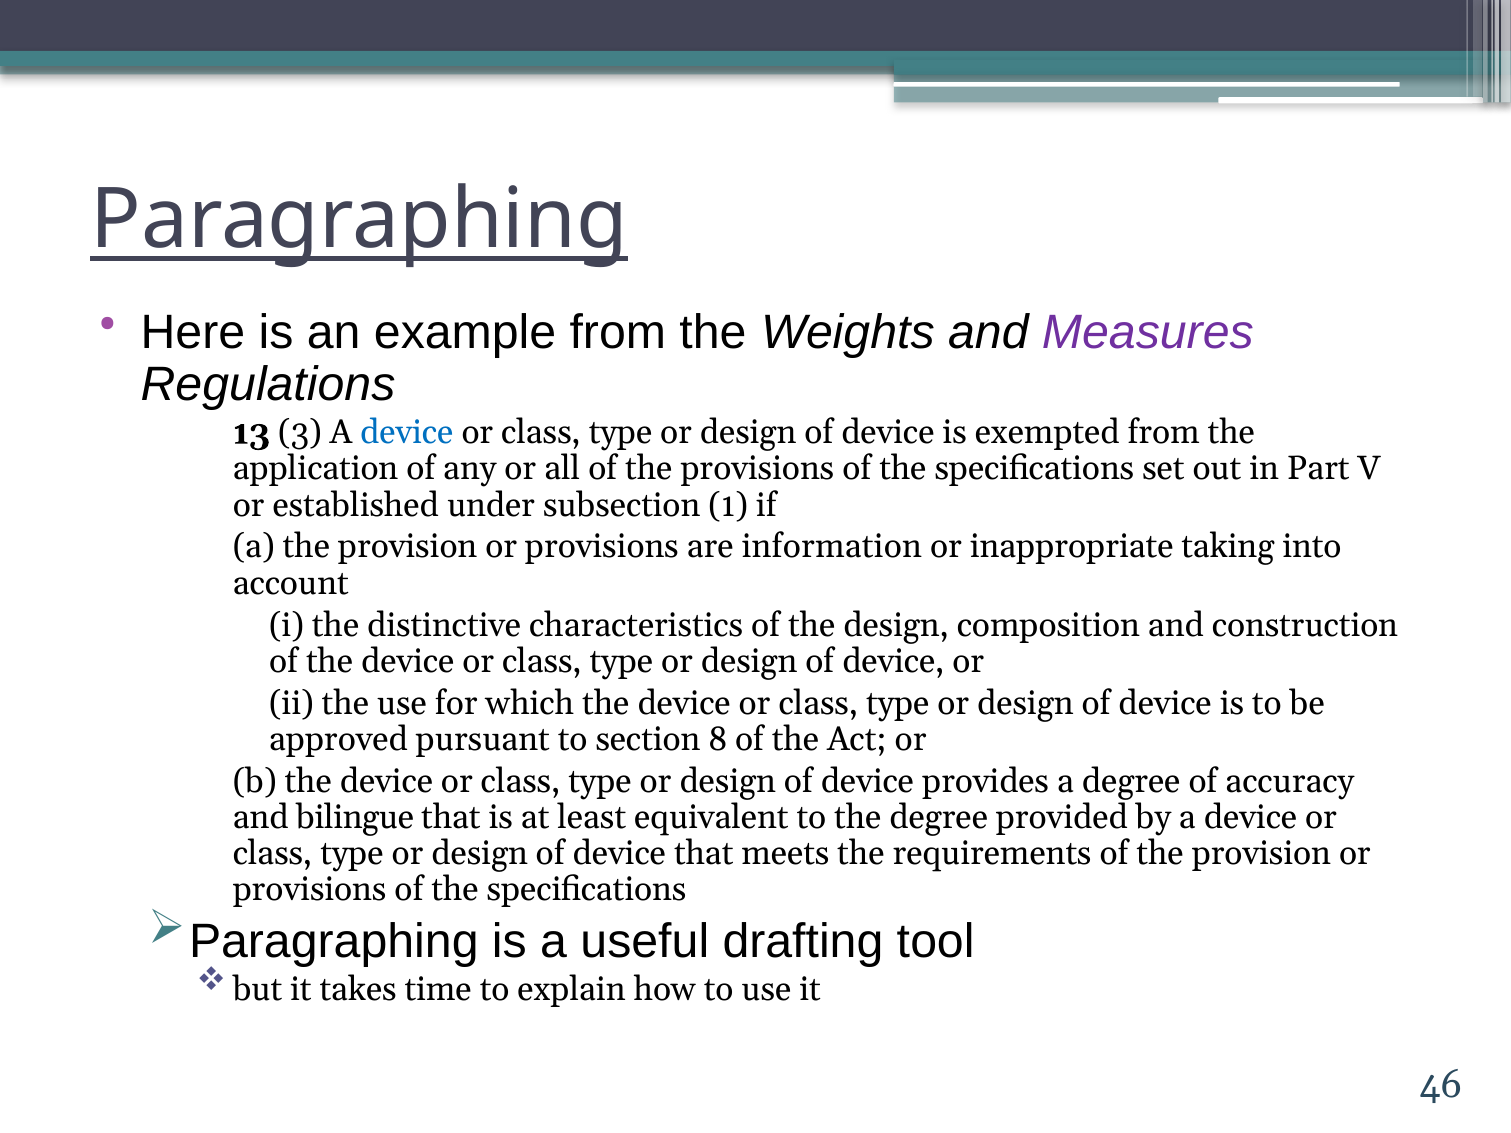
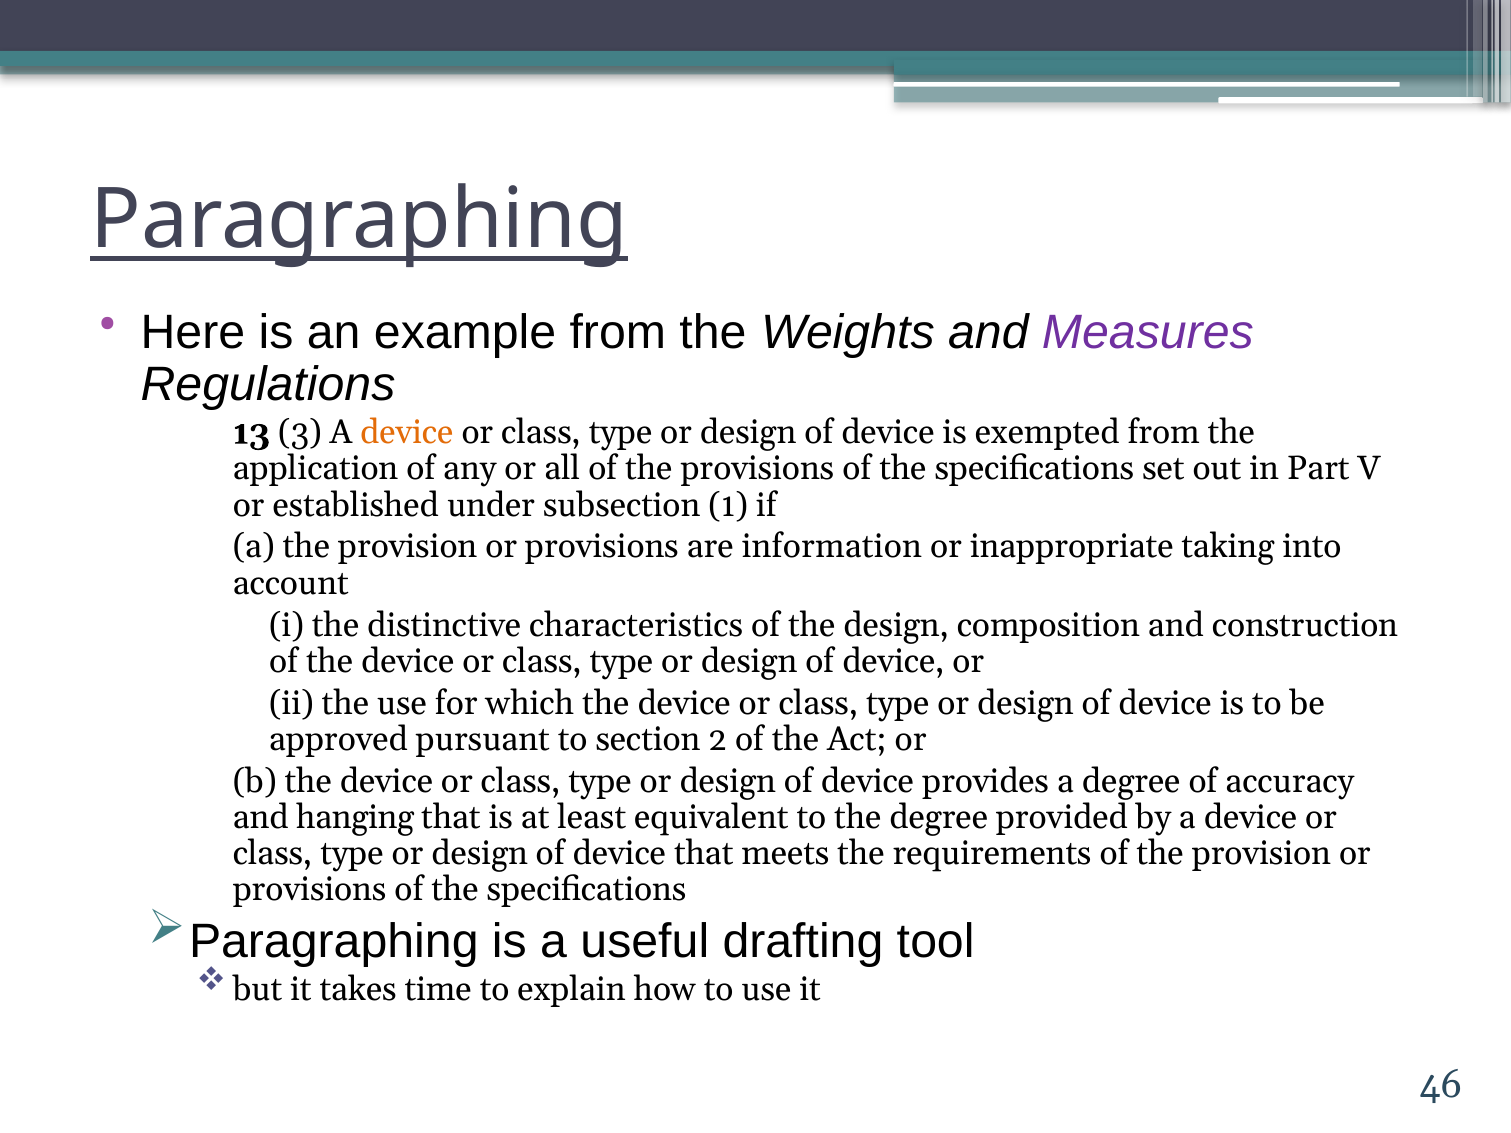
device colour: blue -> orange (407, 433)
8: 8 -> 2 (718, 739)
bilingue: bilingue -> hanging (355, 818)
